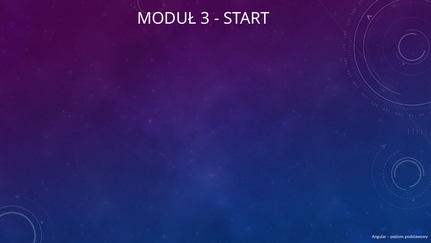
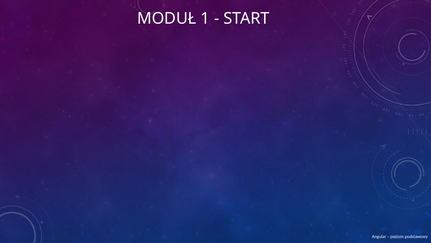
3: 3 -> 1 (205, 18)
